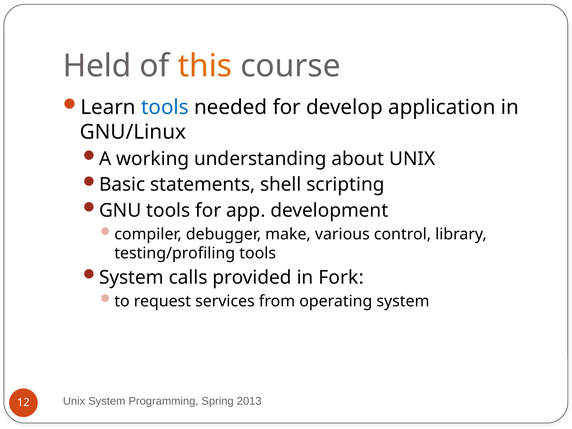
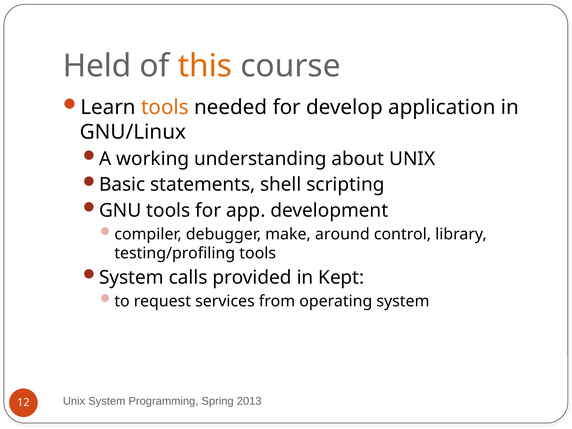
tools colour: blue -> orange (165, 107)
various: various -> around (342, 234)
Fork: Fork -> Kept (341, 277)
